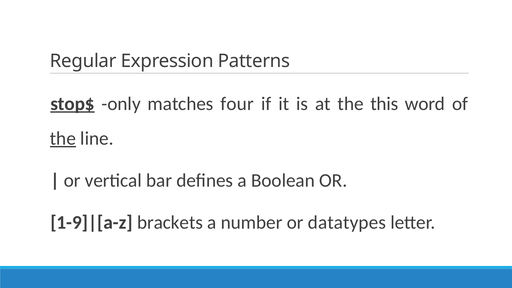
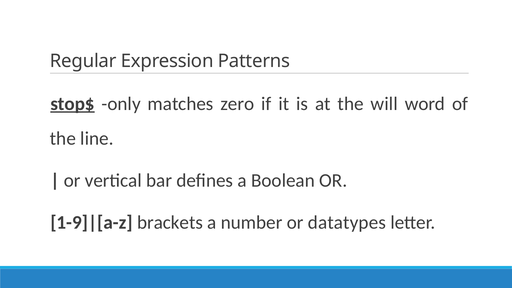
four: four -> zero (237, 104)
this: this -> will (384, 104)
the underline: present -> none (63, 138)
